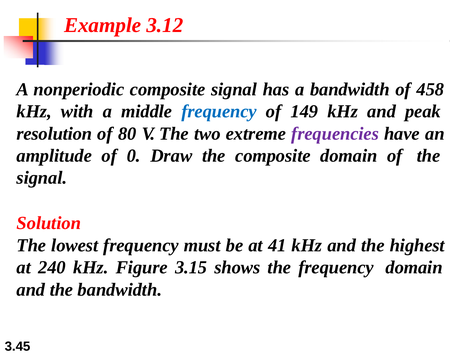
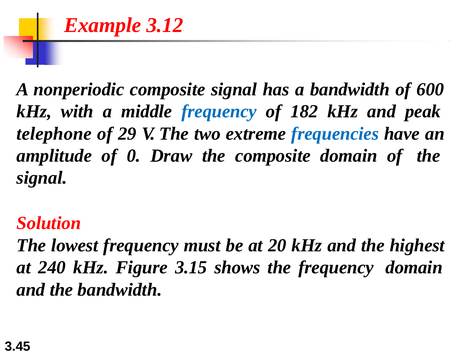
458: 458 -> 600 (430, 89)
149: 149 -> 182 (304, 111)
resolution: resolution -> telephone (54, 133)
80: 80 -> 29 (127, 133)
frequencies colour: purple -> blue (335, 133)
41: 41 -> 20 (277, 245)
